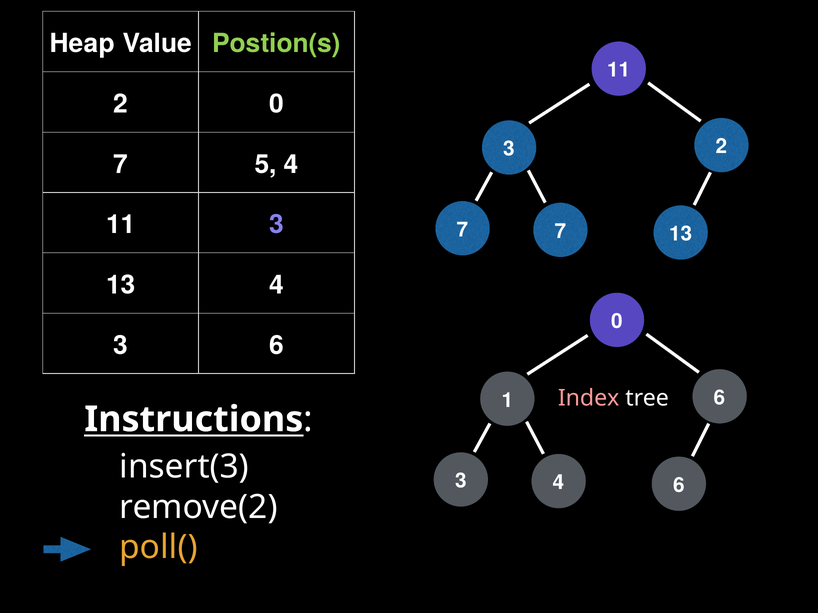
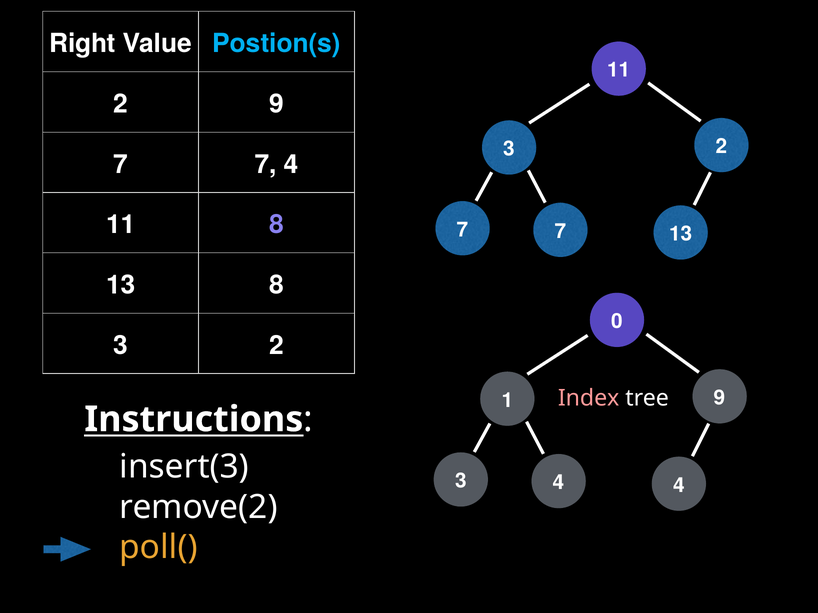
Heap: Heap -> Right (82, 44)
Postion(s colour: light green -> light blue (277, 44)
2 0: 0 -> 9 (277, 104)
7 5: 5 -> 7 (266, 164)
3: 3 -> 8 (277, 225)
13 4: 4 -> 8 (277, 285)
6: 6 -> 2 (277, 346)
1 6: 6 -> 9 (720, 398)
6: 6 -> 4 (679, 486)
